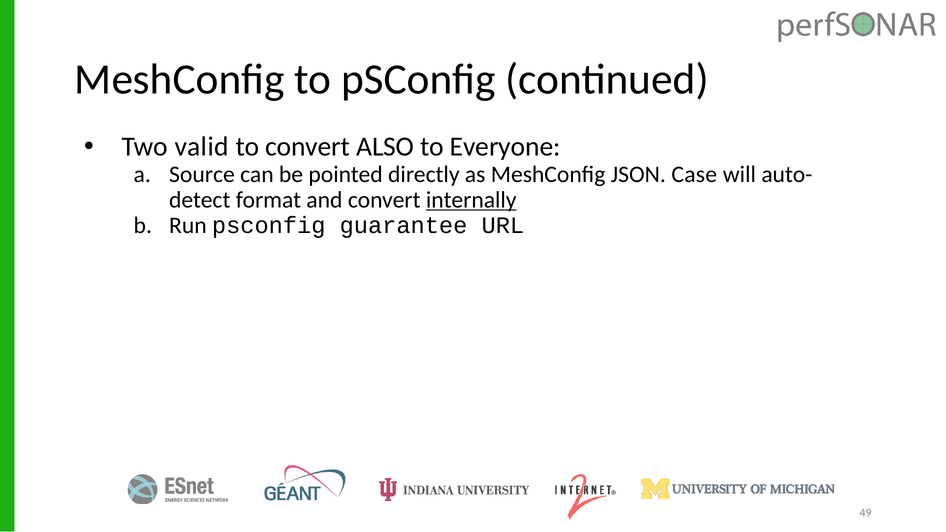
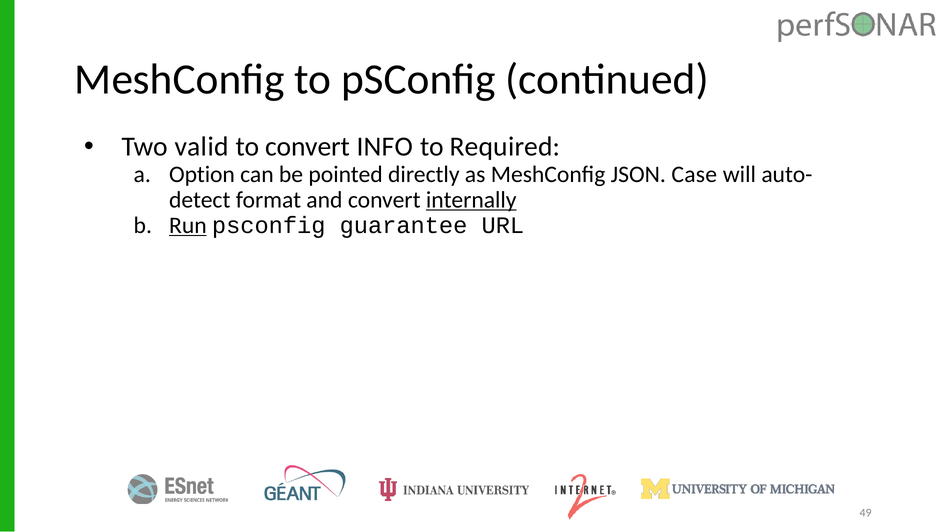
ALSO: ALSO -> INFO (385, 147)
Everyone: Everyone -> Required (505, 147)
Source: Source -> Option (202, 174)
Run underline: none -> present (188, 225)
